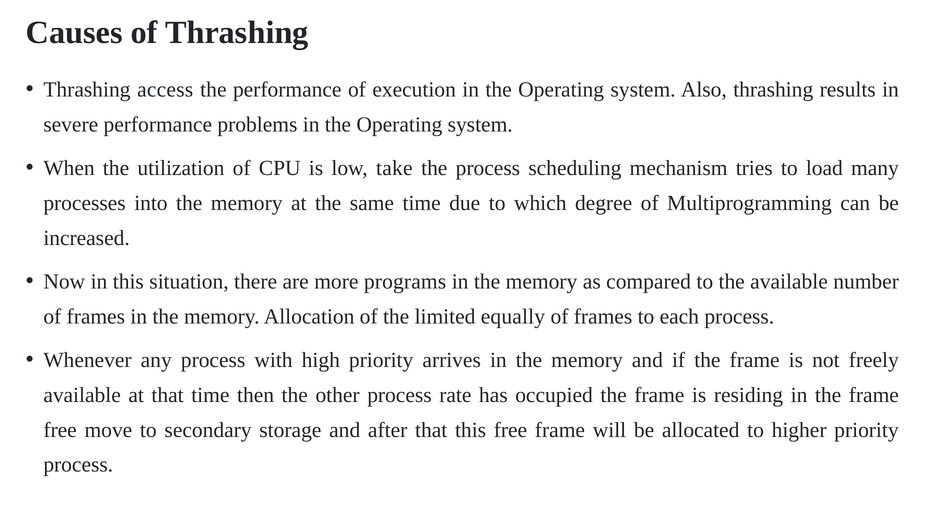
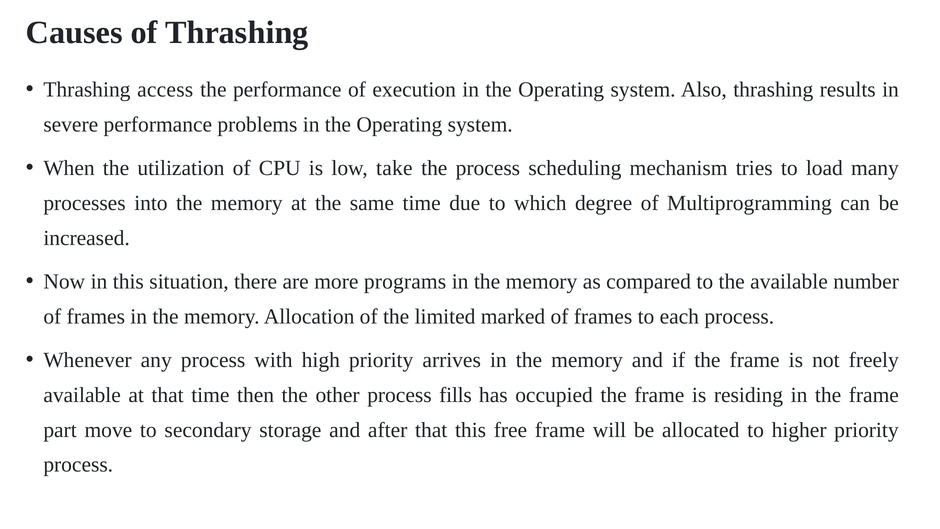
equally: equally -> marked (513, 316)
rate: rate -> fills (455, 395)
free: free -> part (60, 430)
